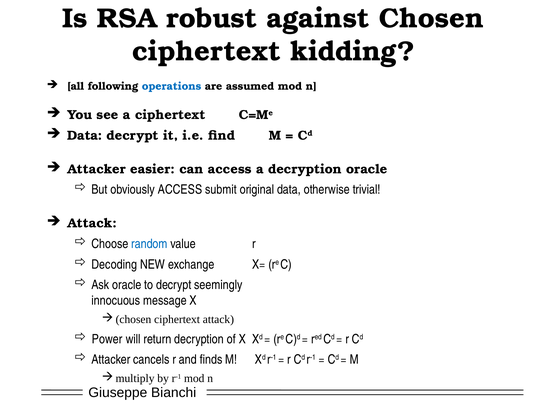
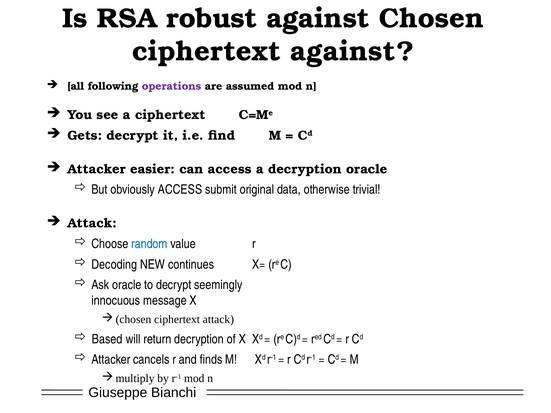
ciphertext kidding: kidding -> against (352, 52)
operations colour: blue -> purple (172, 86)
Data: Data -> Gets (85, 136)
exchange: exchange -> continues (191, 265)
Power: Power -> Based (107, 339)
